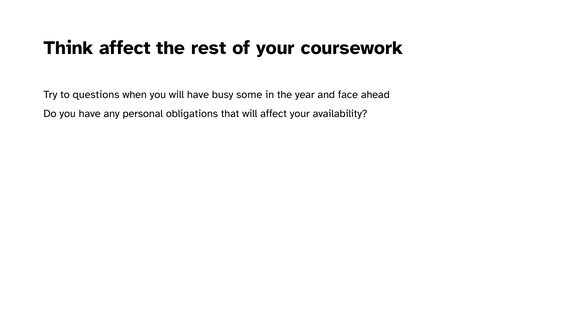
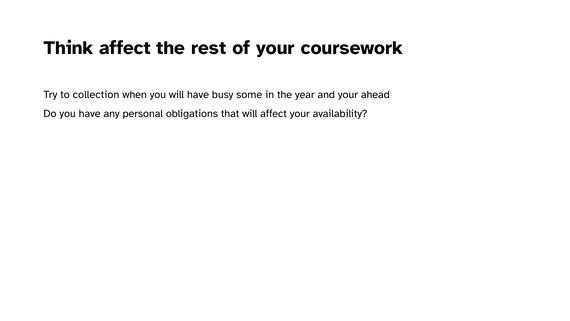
questions: questions -> collection (96, 95)
and face: face -> your (348, 95)
